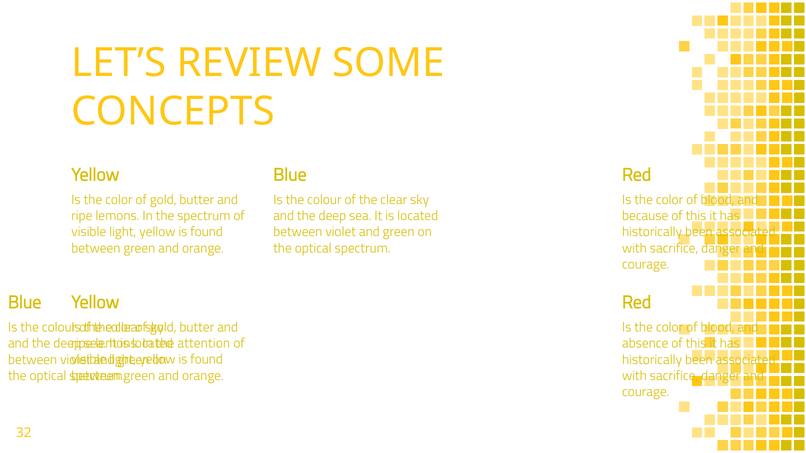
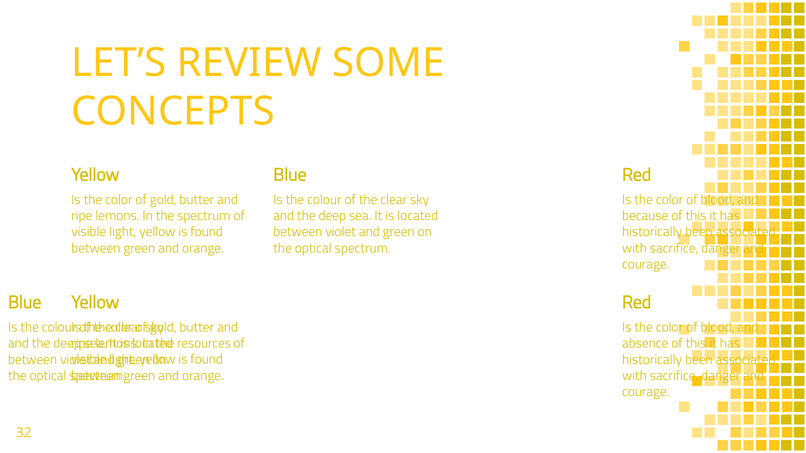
attention: attention -> resources (204, 344)
